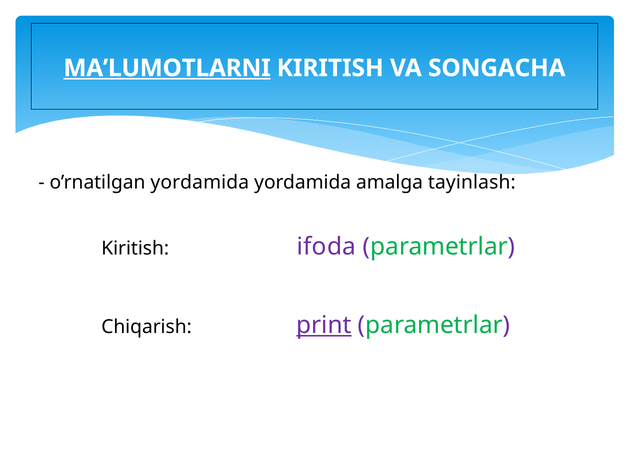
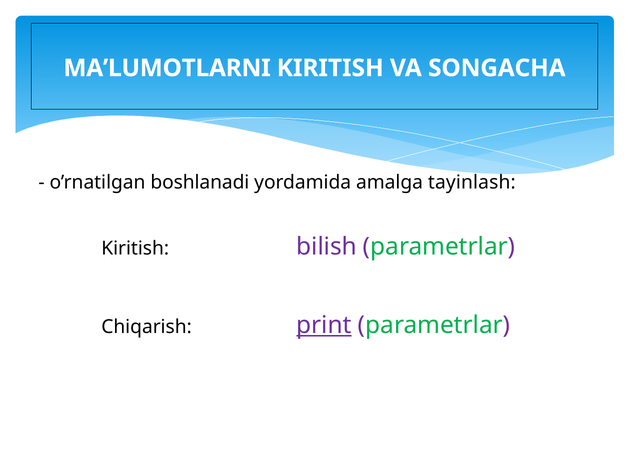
MA’LUMOTLARNI underline: present -> none (167, 68)
o’rnatilgan yordamida: yordamida -> boshlanadi (200, 182)
ifoda: ifoda -> bilish (327, 247)
